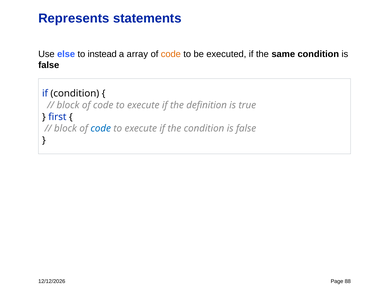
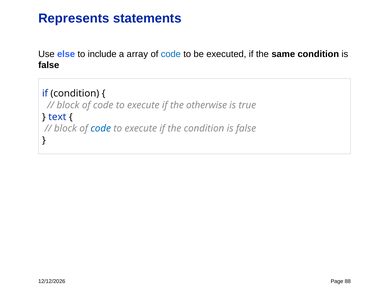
instead: instead -> include (102, 54)
code colour: orange -> blue (171, 54)
definition: definition -> otherwise (207, 105)
first: first -> text (57, 117)
